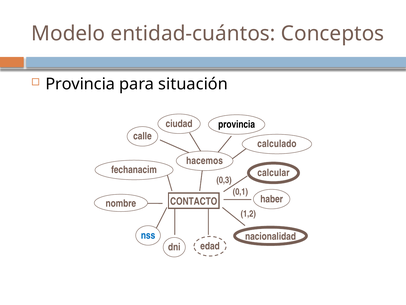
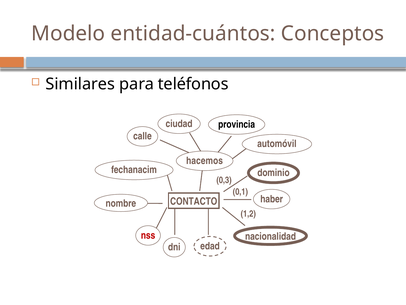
Provincia: Provincia -> Similares (80, 84)
situación: situación -> teléfonos (193, 84)
calculado: calculado -> automóvil (277, 144)
calcular: calcular -> dominio (273, 172)
nss colour: blue -> red (148, 235)
